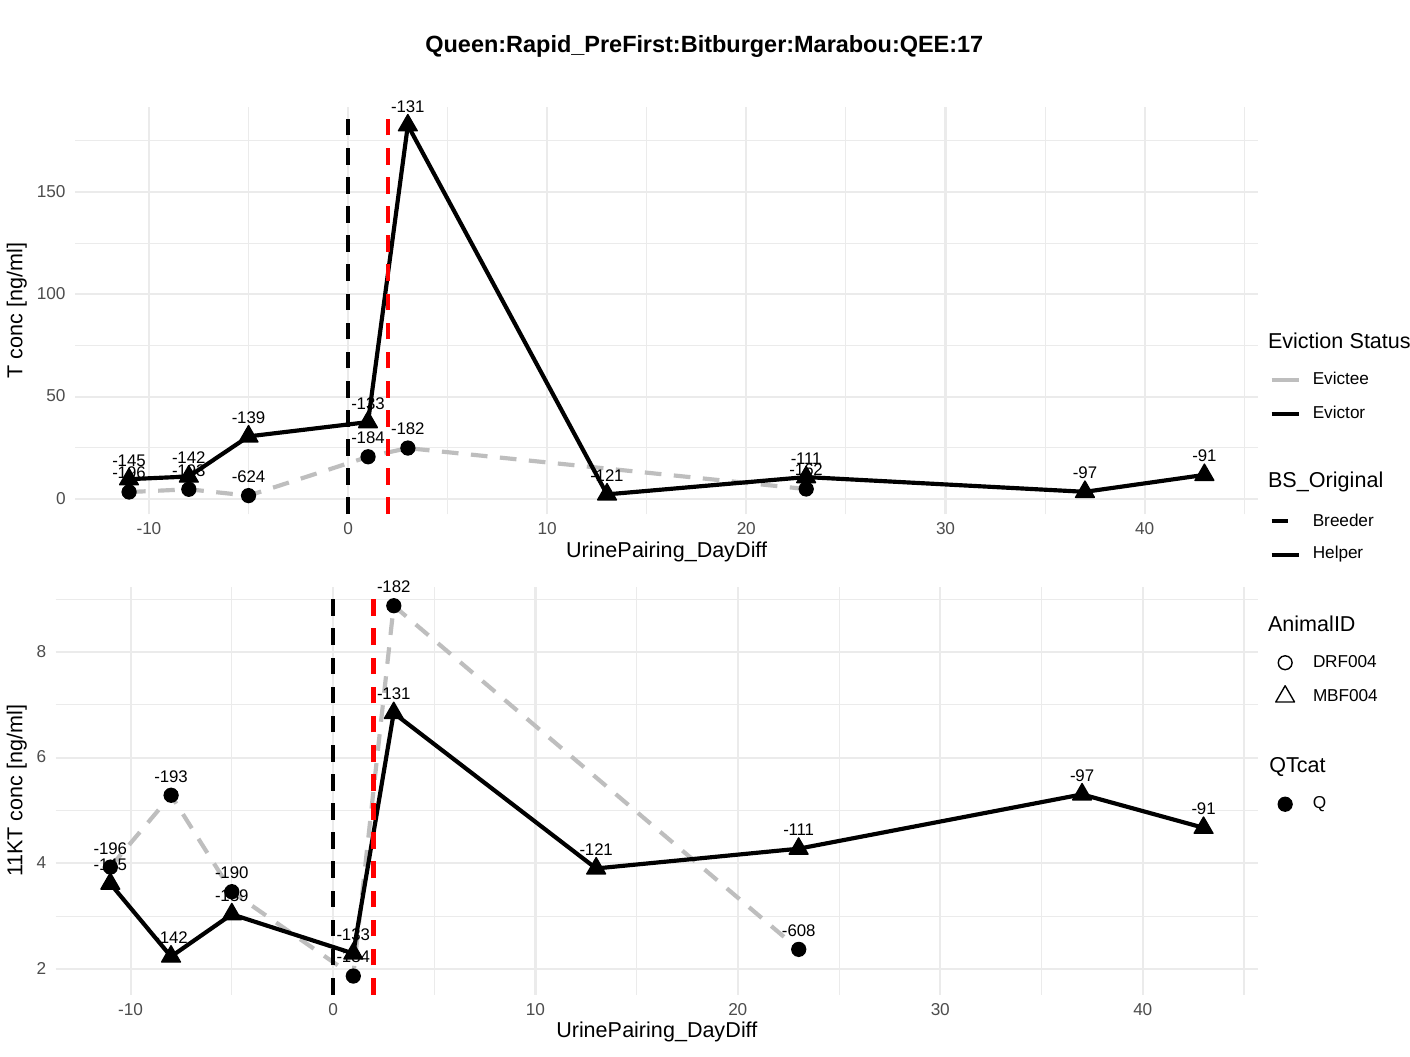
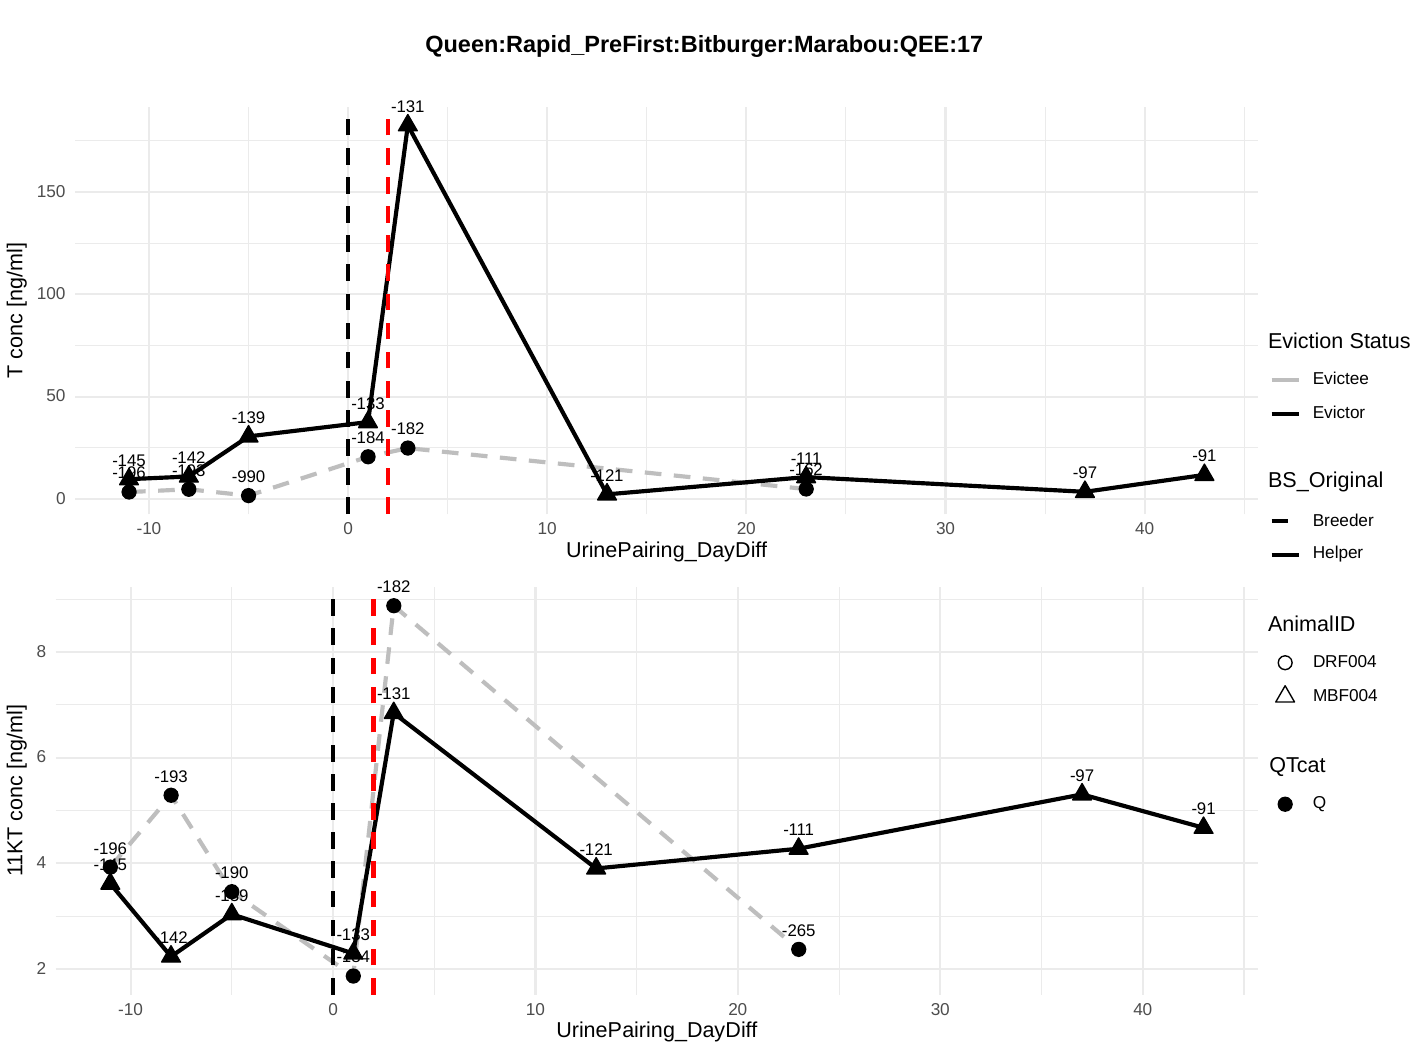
-624: -624 -> -990 (249, 477)
-608: -608 -> -265 (799, 931)
